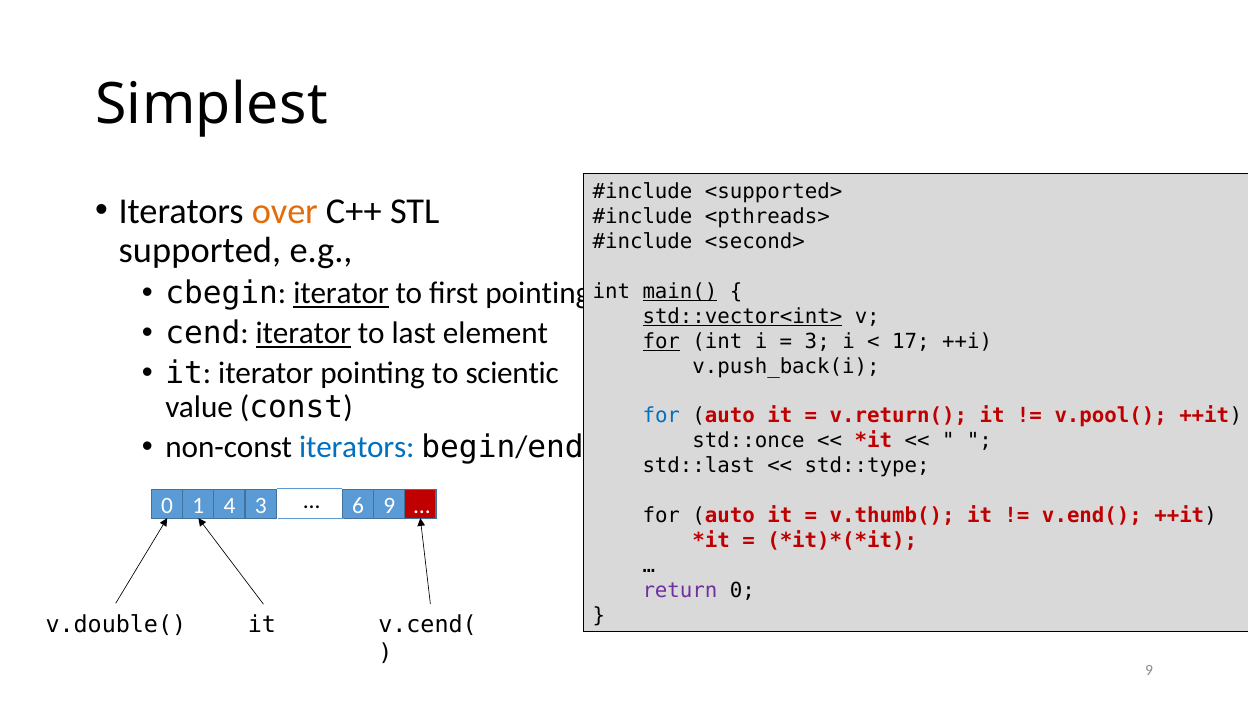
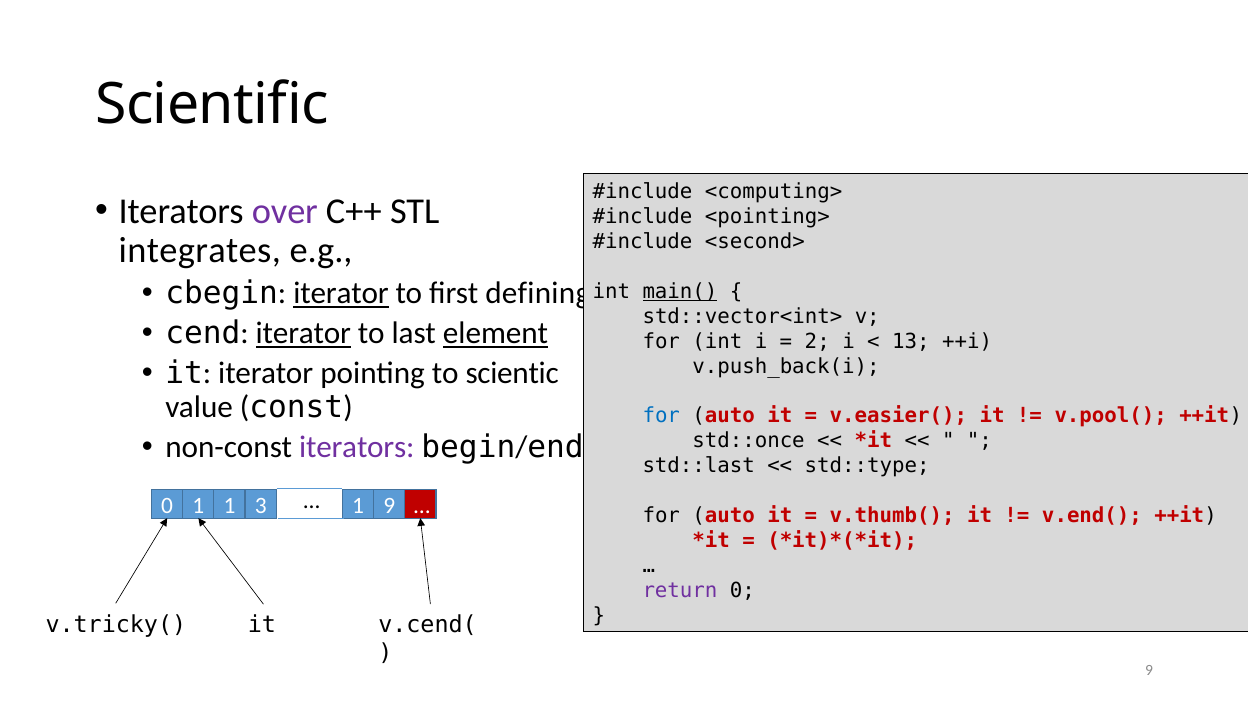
Simplest: Simplest -> Scientific (212, 105)
<supported>: <supported> -> <computing> (774, 192)
over colour: orange -> purple (285, 211)
<pthreads>: <pthreads> -> <pointing> (767, 216)
supported: supported -> integrates (200, 250)
first pointing: pointing -> defining (538, 293)
std::vector<int> underline: present -> none (742, 316)
element underline: none -> present (496, 334)
for underline: present -> none (661, 341)
3: 3 -> 2 (817, 341)
17: 17 -> 13 (911, 341)
v.return(: v.return( -> v.easier( (898, 416)
iterators colour: blue -> purple (357, 448)
1 4: 4 -> 1 (230, 505)
3 6: 6 -> 1 (358, 506)
v.double(: v.double( -> v.tricky( (116, 624)
